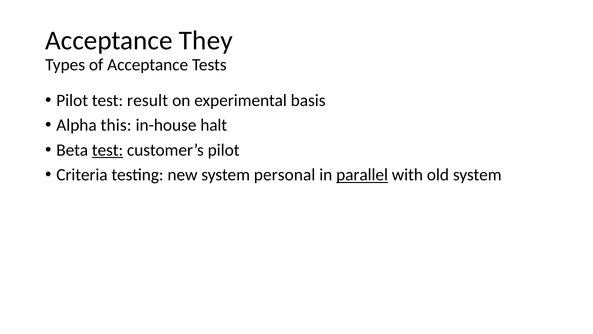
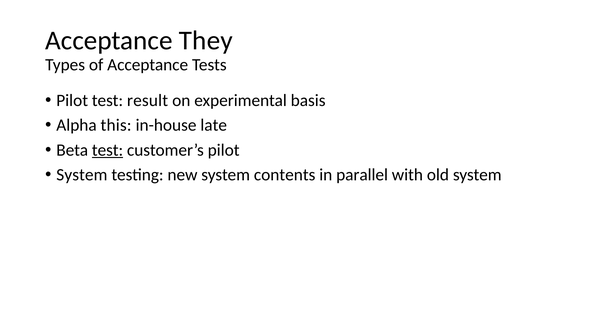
halt: halt -> late (214, 125)
Criteria: Criteria -> System (82, 175)
personal: personal -> contents (285, 175)
parallel underline: present -> none (362, 175)
